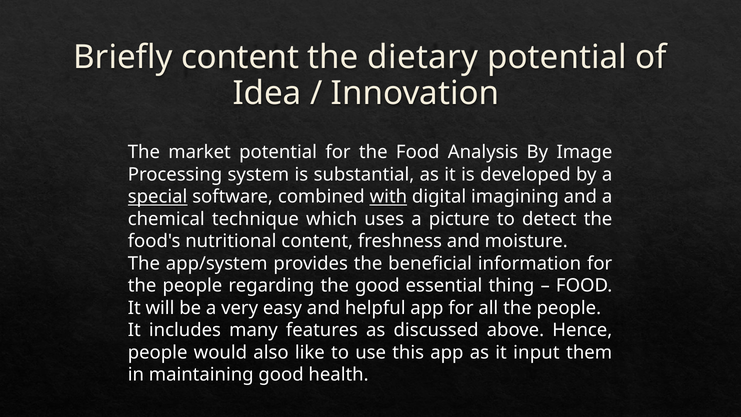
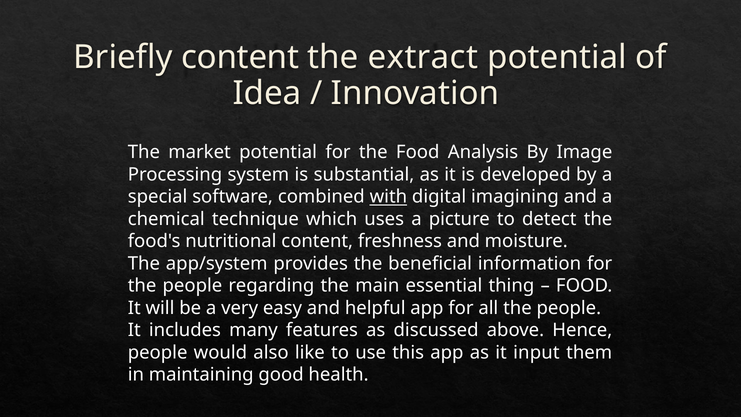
dietary: dietary -> extract (423, 58)
special underline: present -> none (158, 197)
the good: good -> main (377, 286)
